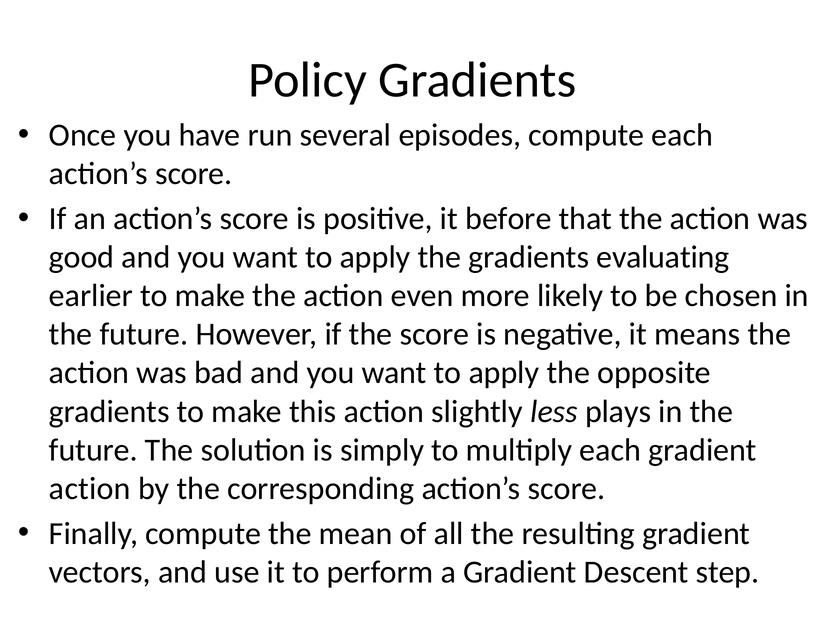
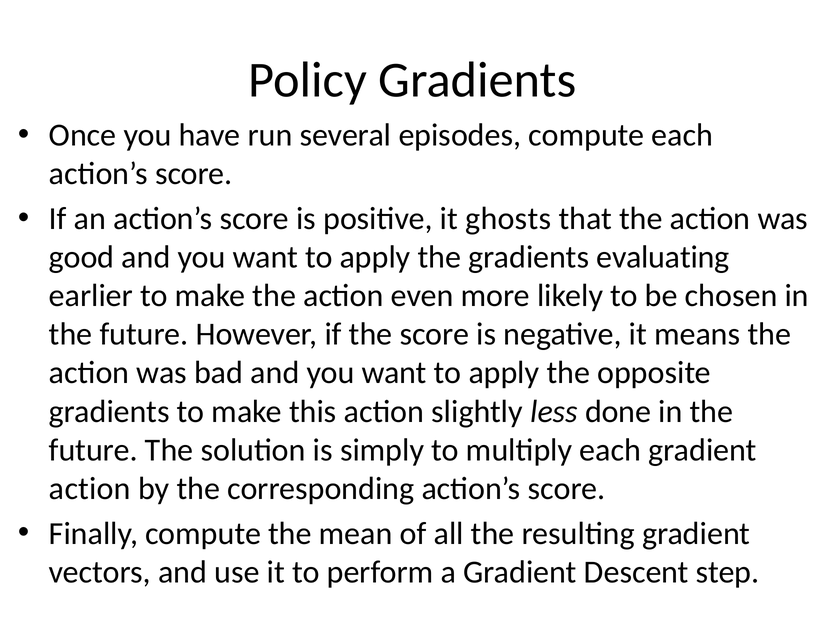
before: before -> ghosts (508, 219)
plays: plays -> done (618, 411)
